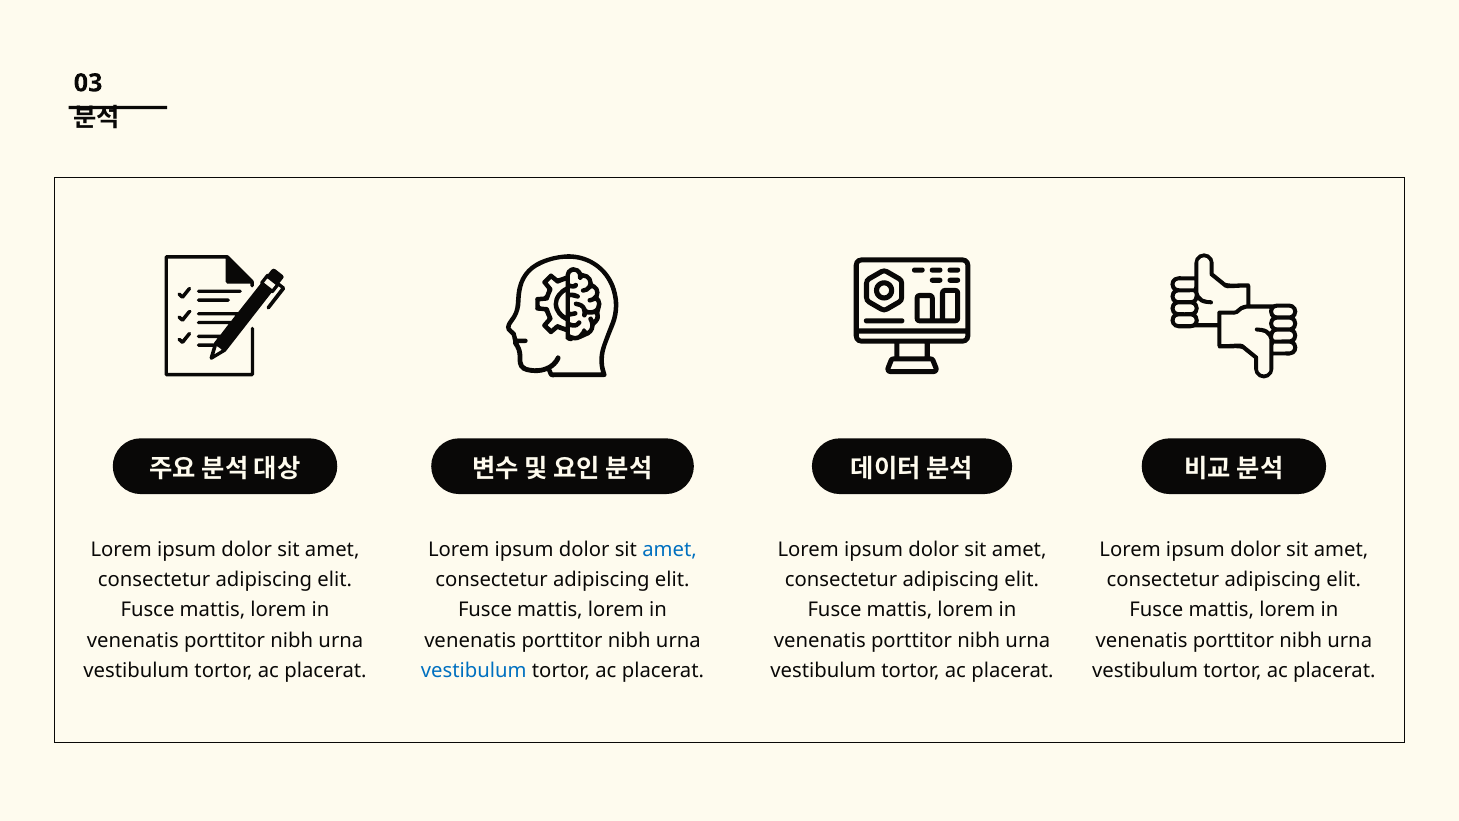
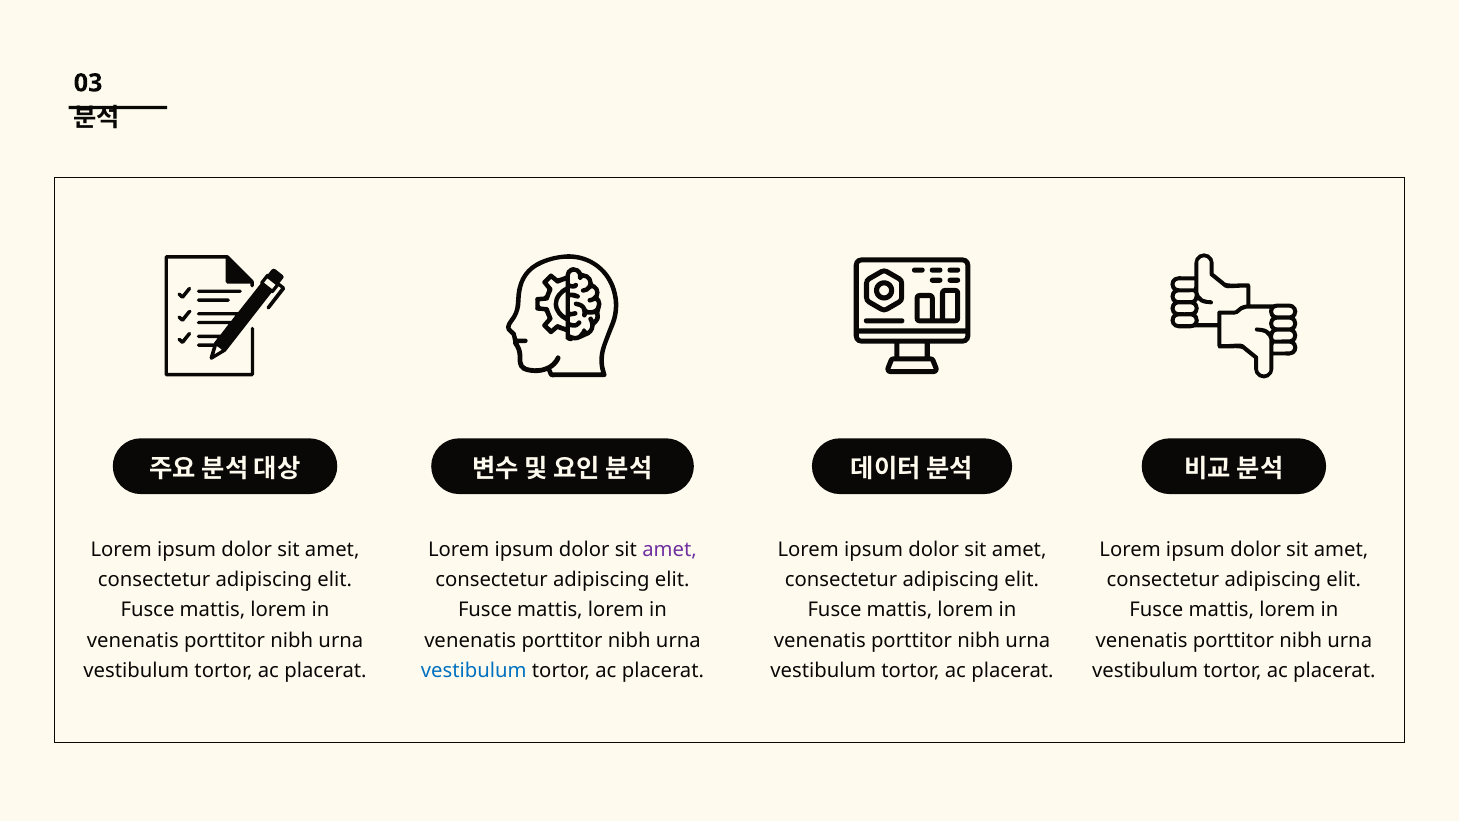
amet colour: blue -> purple (670, 549)
